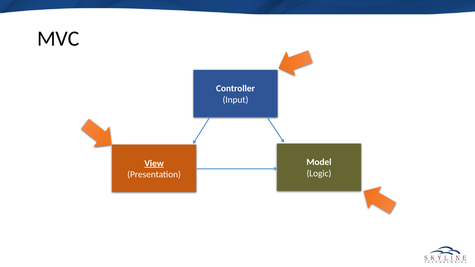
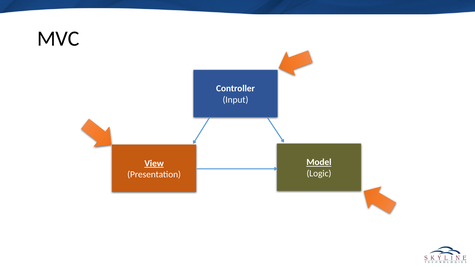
Model underline: none -> present (319, 162)
